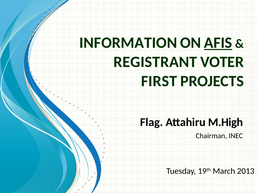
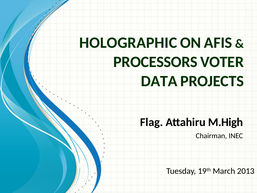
INFORMATION: INFORMATION -> HOLOGRAPHIC (128, 43)
AFIS underline: present -> none (218, 43)
REGISTRANT: REGISTRANT -> PROCESSORS (155, 62)
FIRST: FIRST -> DATA (159, 81)
